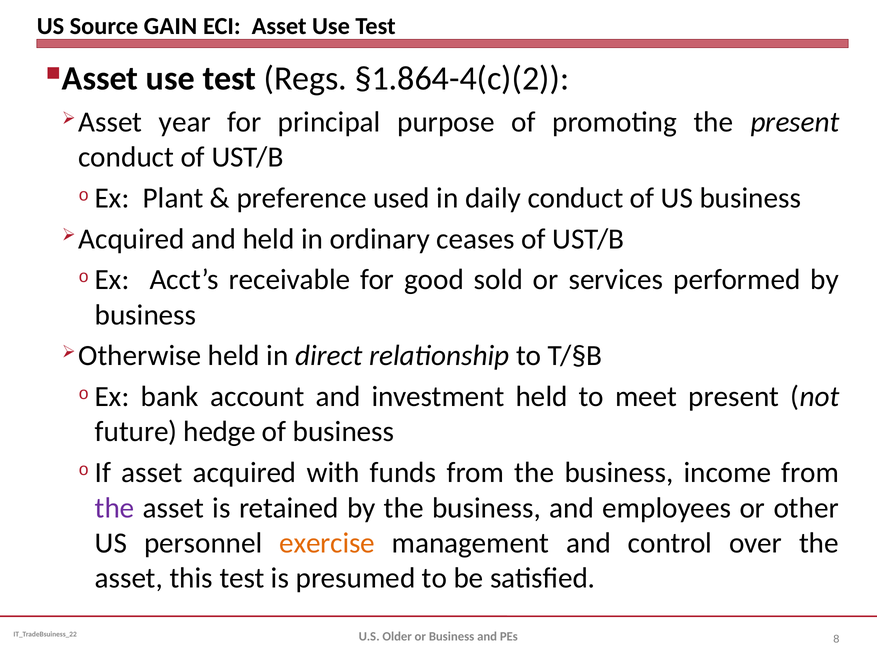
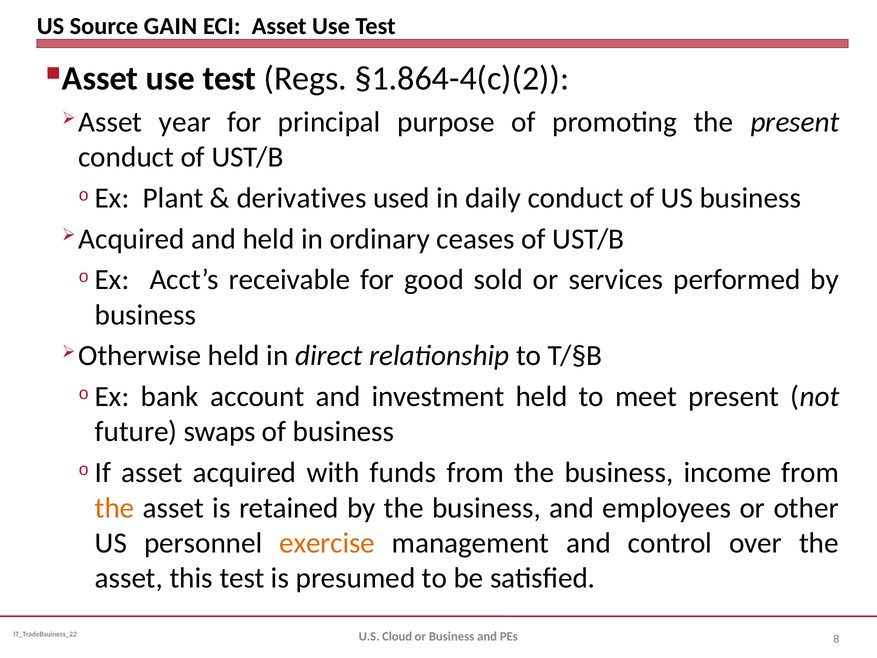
preference: preference -> derivatives (302, 198)
hedge: hedge -> swaps (220, 432)
the colour: purple -> orange (115, 508)
Older: Older -> Cloud (397, 636)
